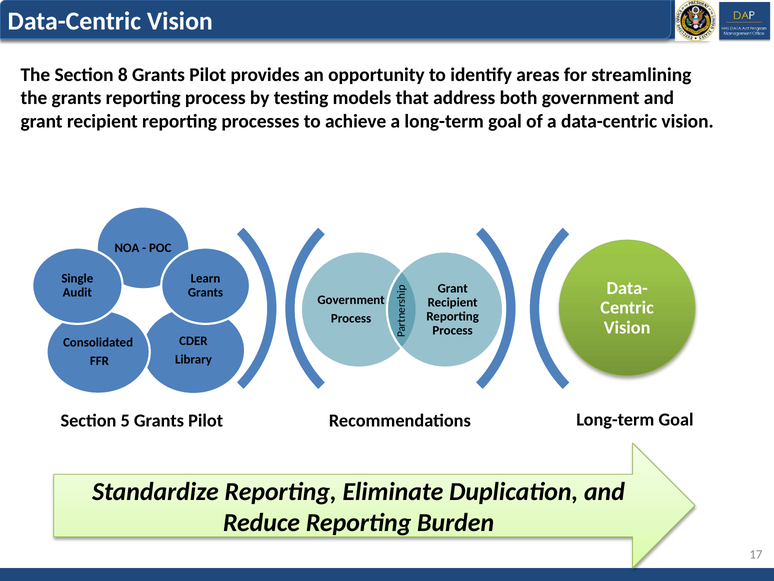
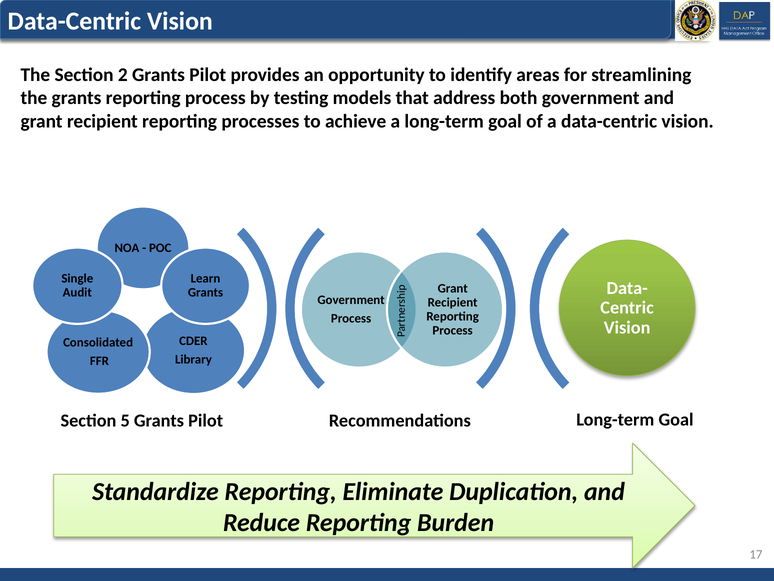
8: 8 -> 2 (123, 75)
